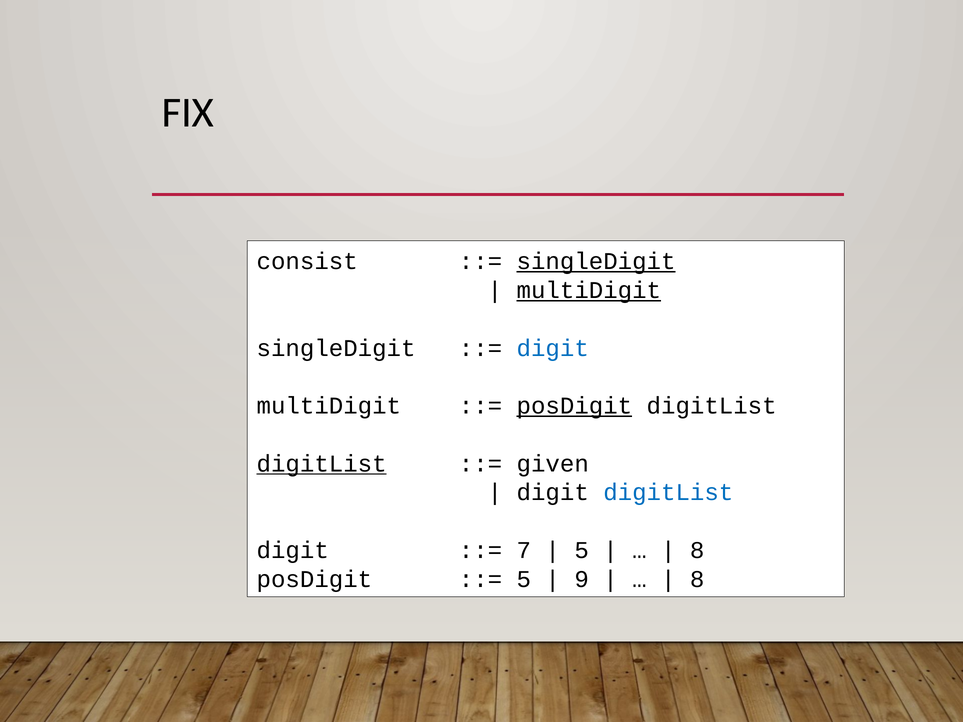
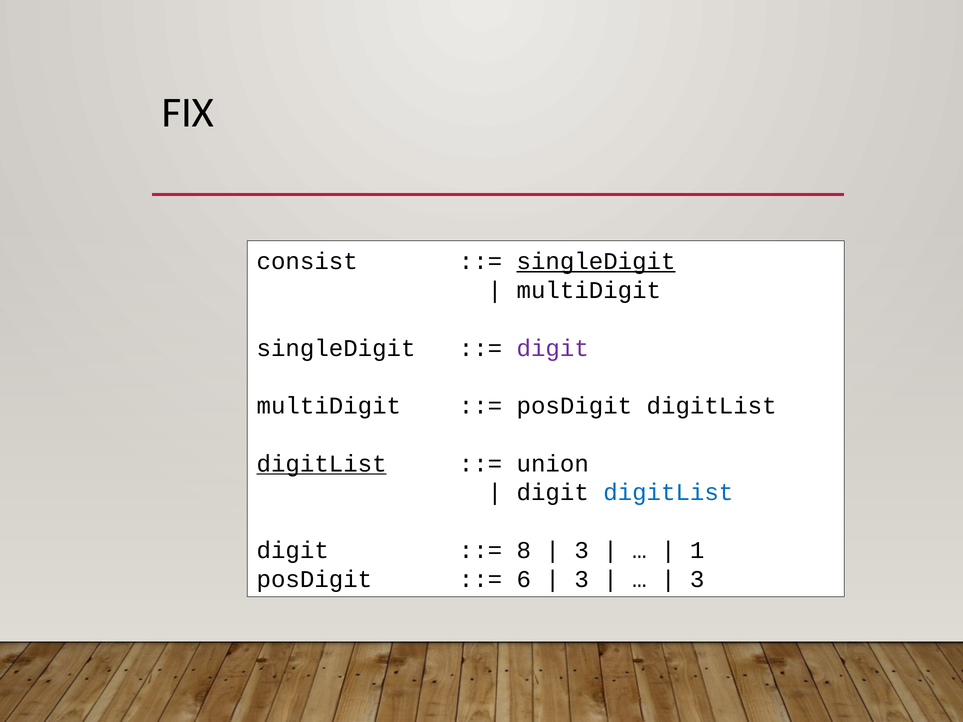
multiDigit underline: present -> none (589, 290)
digit colour: blue -> purple (553, 348)
posDigit underline: present -> none (574, 406)
given: given -> union (553, 464)
7: 7 -> 8 (524, 550)
5: 5 -> 3 (582, 550)
8: 8 -> 1 (697, 550)
5: 5 -> 6 (524, 579)
9: 9 -> 3 (582, 579)
8: 8 -> 3 (697, 579)
